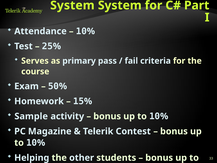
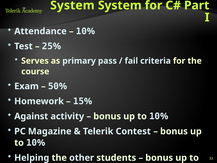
Sample: Sample -> Against (31, 116)
